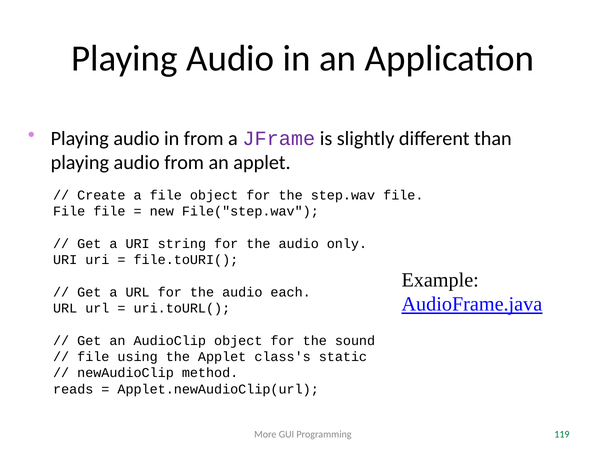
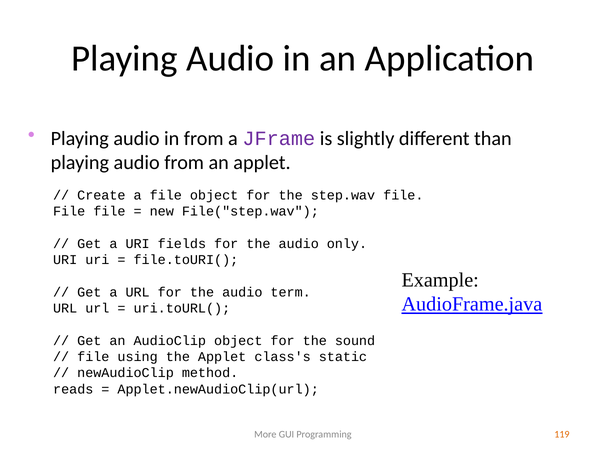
string: string -> fields (182, 243)
each: each -> term (291, 292)
119 colour: green -> orange (562, 434)
